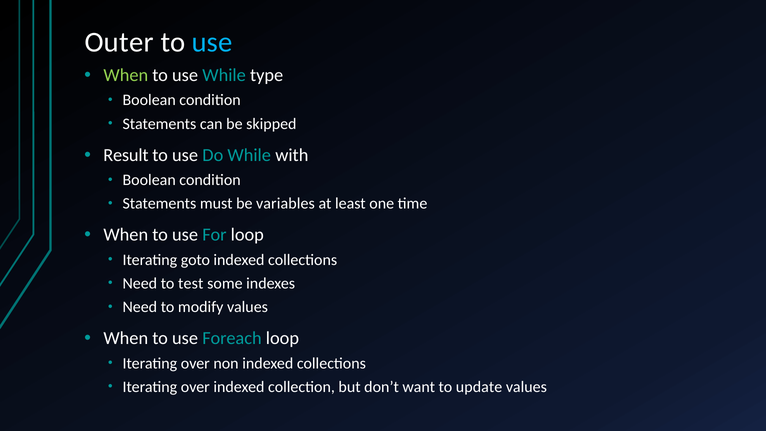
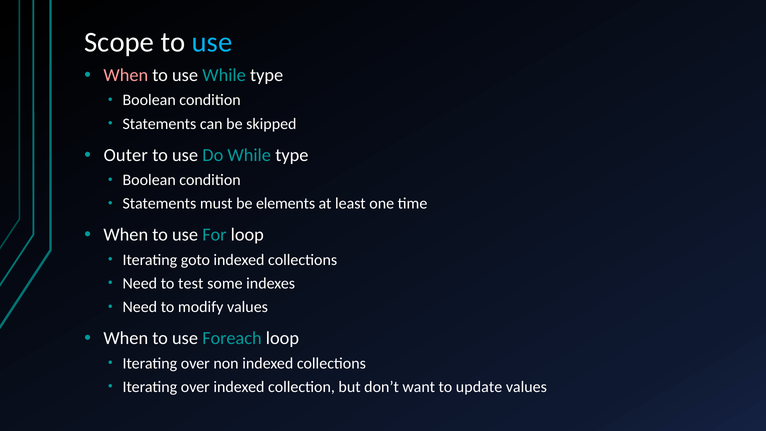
Outer: Outer -> Scope (119, 42)
When colour: light green -> pink (126, 75)
Result: Result -> Outer (126, 155)
Do While with: with -> type (292, 155)
variables: variables -> elements (286, 204)
